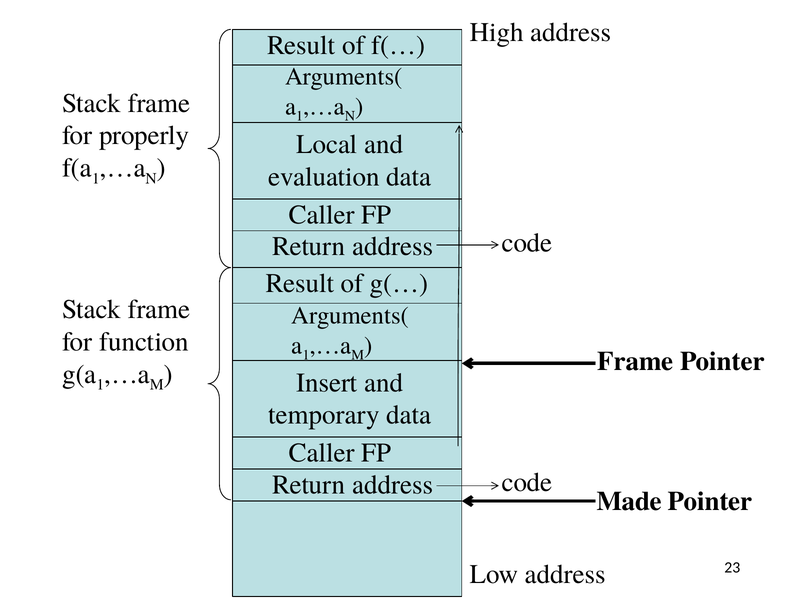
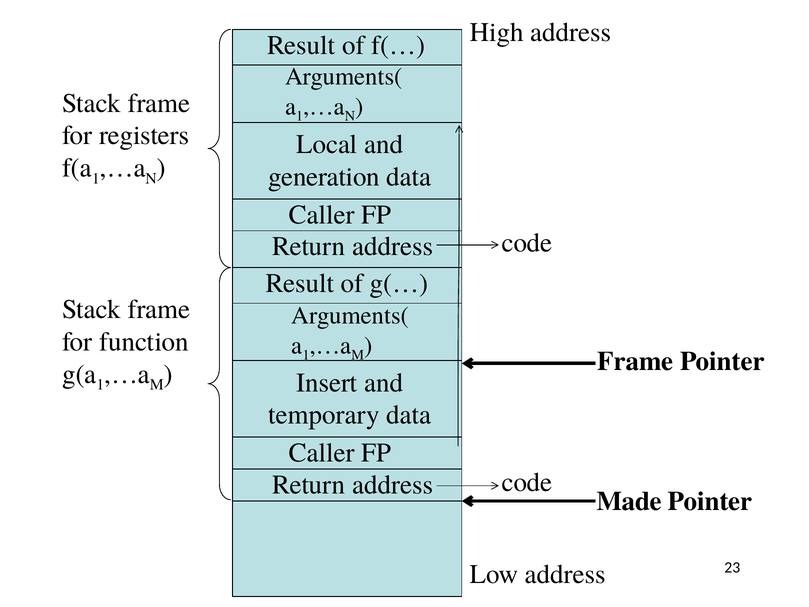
properly: properly -> registers (144, 135)
evaluation: evaluation -> generation (324, 177)
